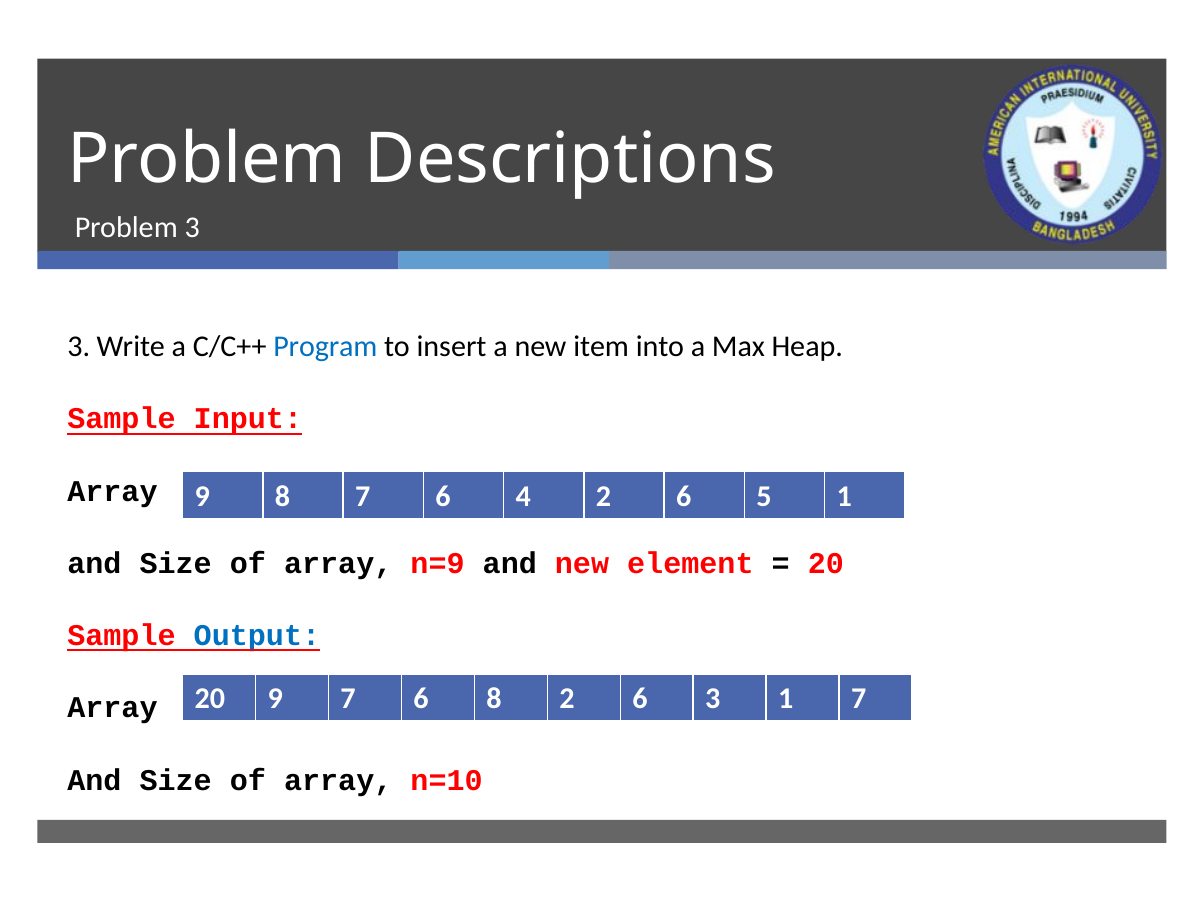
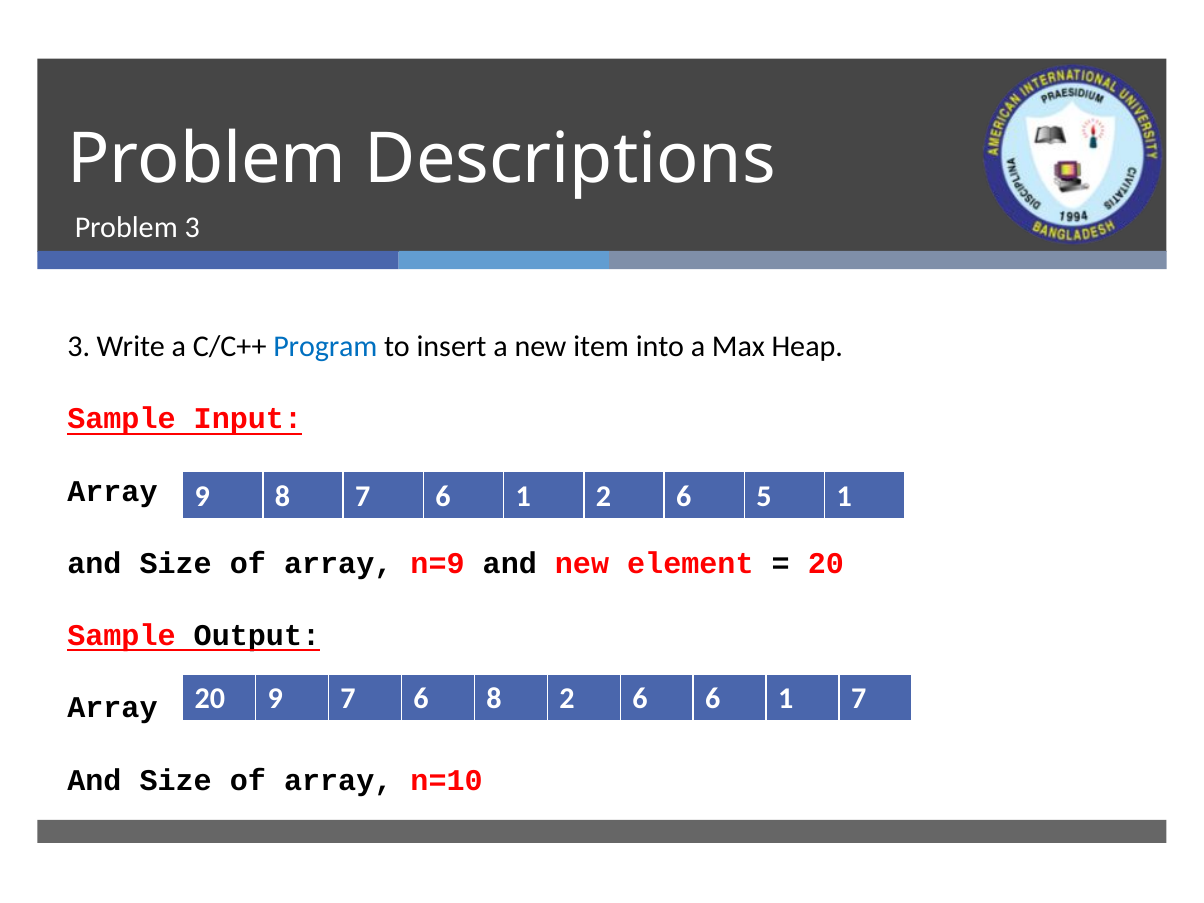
7 6 4: 4 -> 1 (523, 497)
Output colour: blue -> black (257, 636)
6 3: 3 -> 6 (713, 699)
